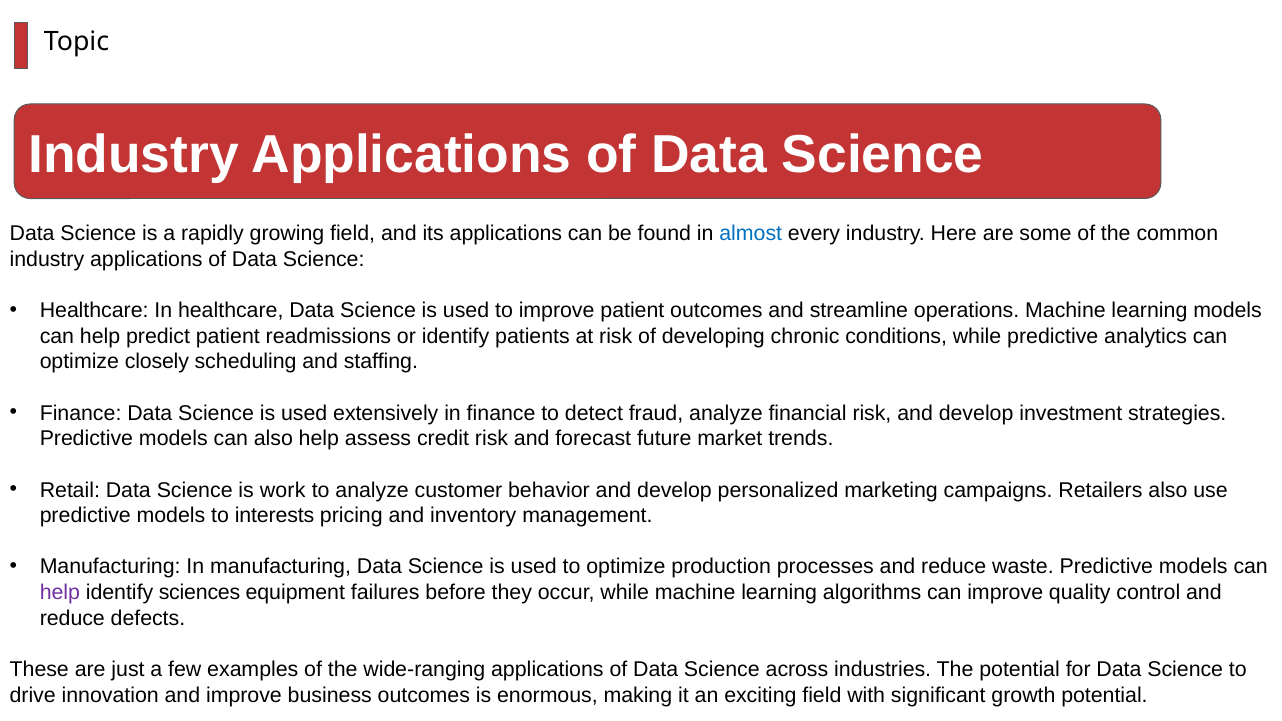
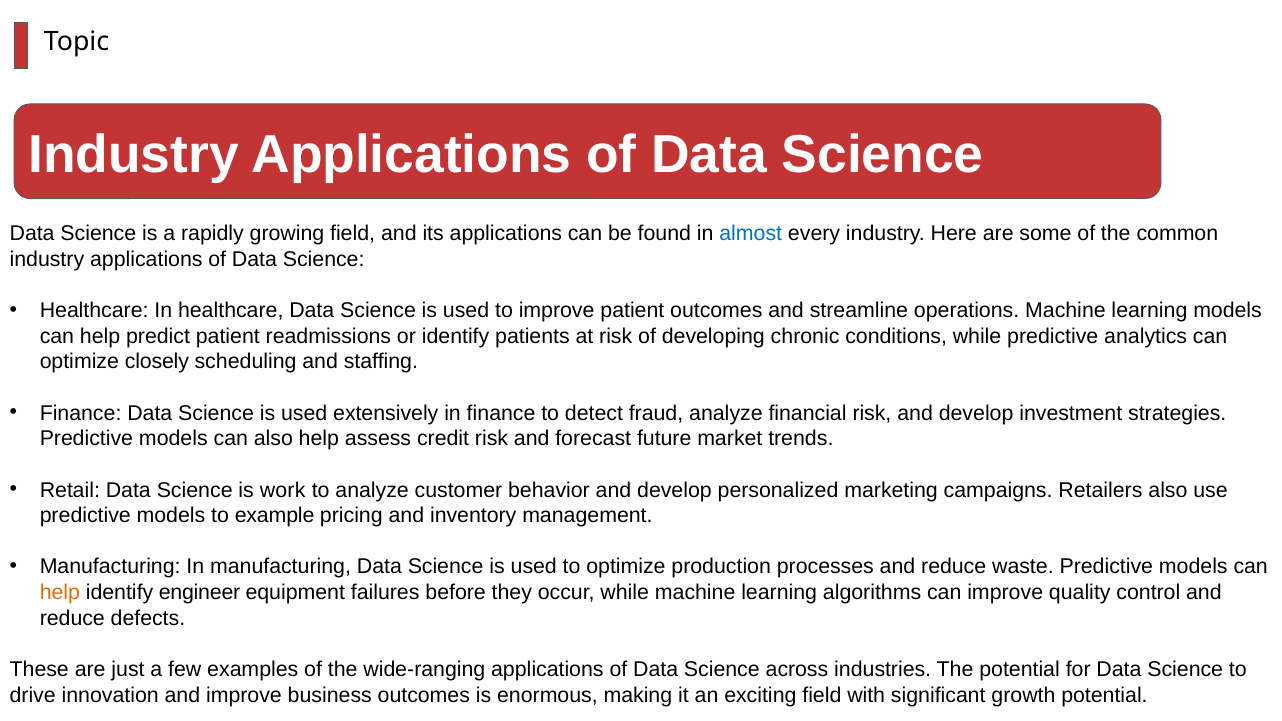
interests: interests -> example (275, 516)
help colour: purple -> orange (60, 593)
sciences: sciences -> engineer (200, 593)
